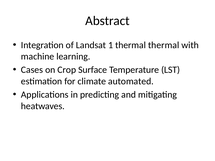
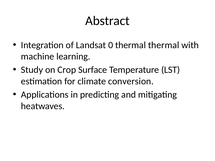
1: 1 -> 0 (111, 45)
Cases: Cases -> Study (32, 70)
automated: automated -> conversion (131, 81)
